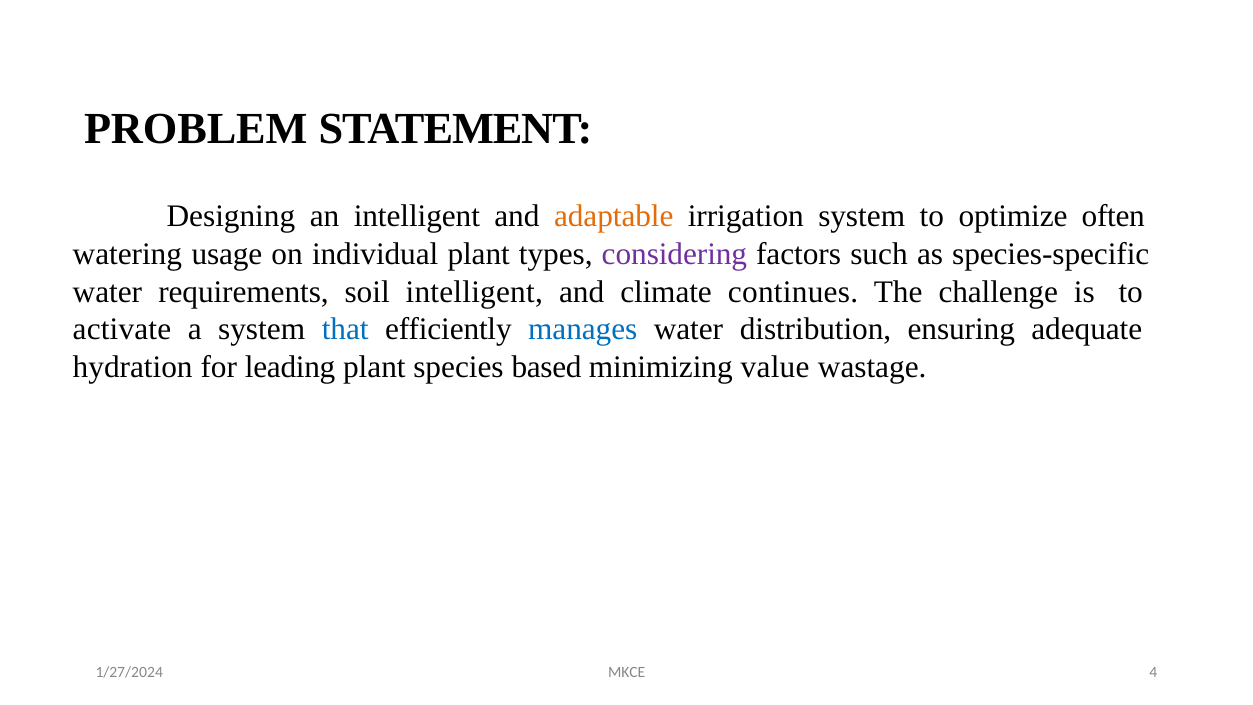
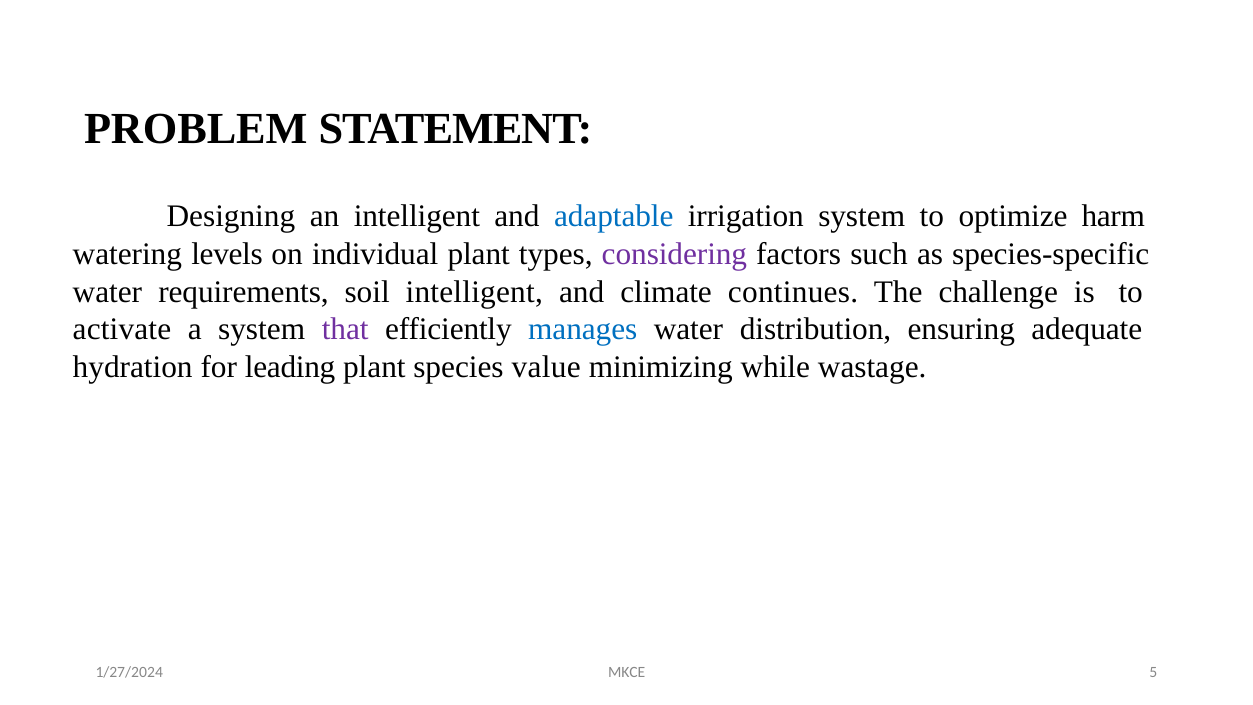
adaptable colour: orange -> blue (614, 216)
often: often -> harm (1113, 216)
usage: usage -> levels (227, 254)
that colour: blue -> purple (345, 329)
based: based -> value (546, 367)
value: value -> while (775, 367)
4: 4 -> 5 (1153, 672)
